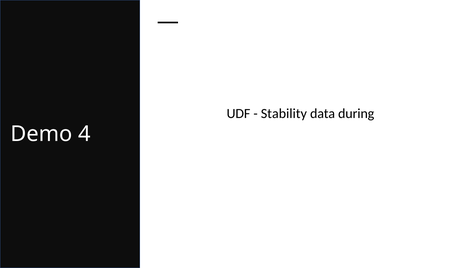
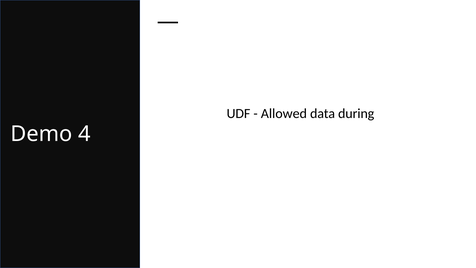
Stability: Stability -> Allowed (284, 113)
